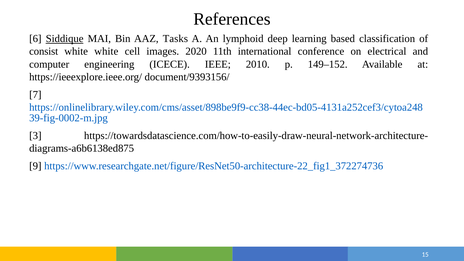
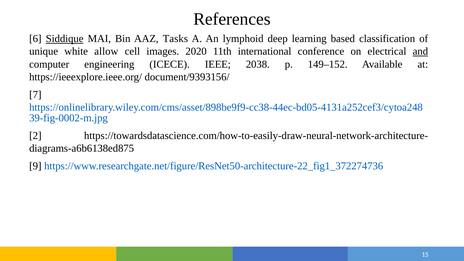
consist: consist -> unique (44, 51)
white white: white -> allow (106, 51)
and underline: none -> present (420, 51)
2010: 2010 -> 2038 (258, 64)
3: 3 -> 2 (35, 136)
